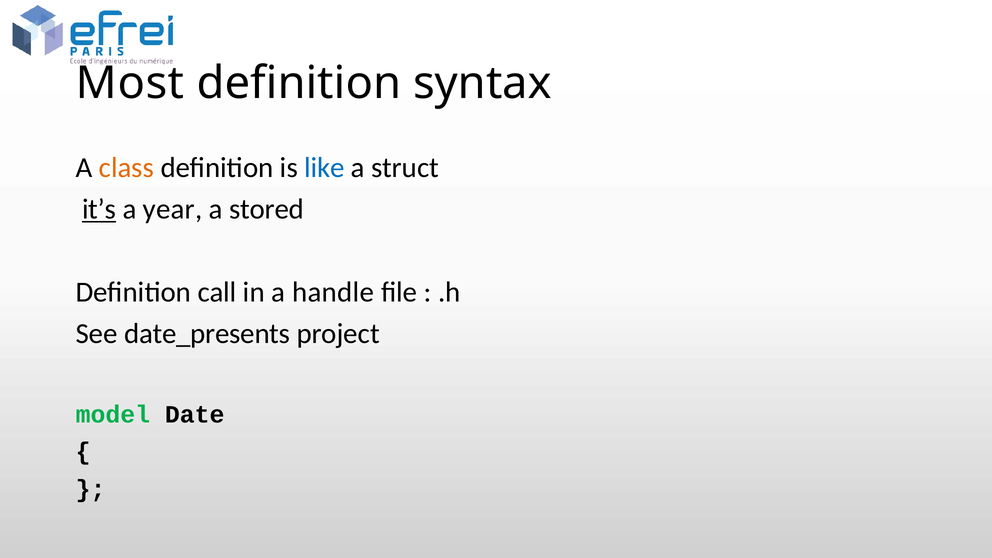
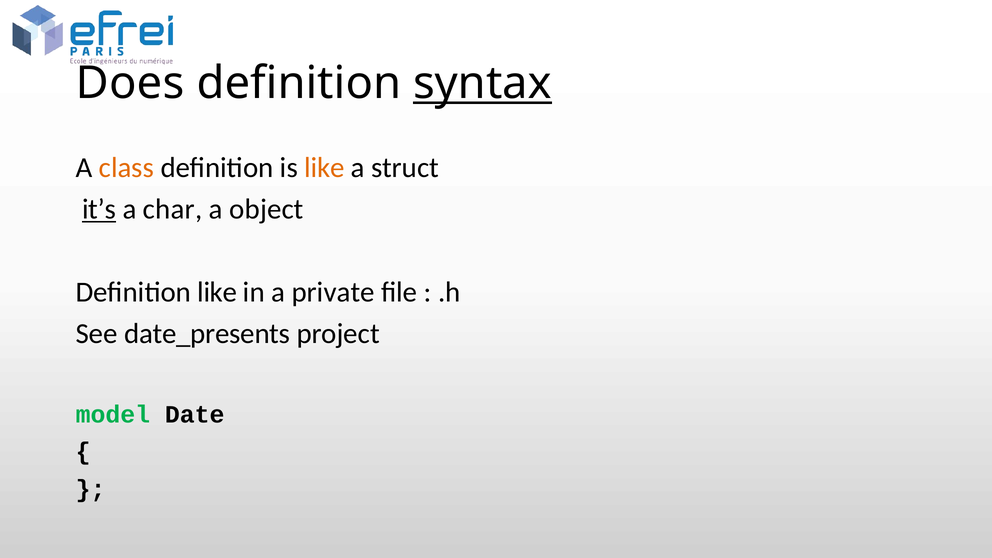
Most: Most -> Does (130, 83)
syntax underline: none -> present (483, 83)
like colour: blue -> orange (324, 168)
year: year -> char (173, 209)
stored: stored -> object (266, 209)
Definition call: call -> like (217, 292)
handle: handle -> private (333, 292)
